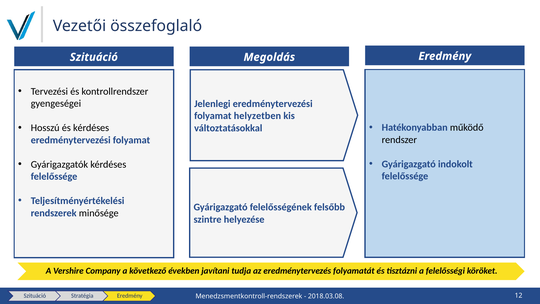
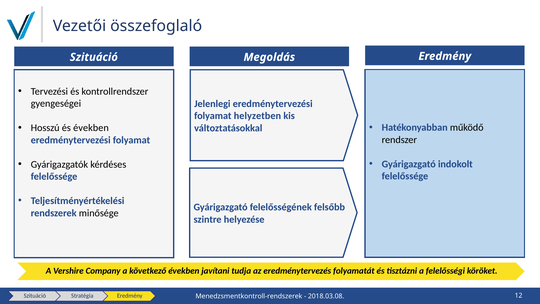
és kérdéses: kérdéses -> években (91, 128)
